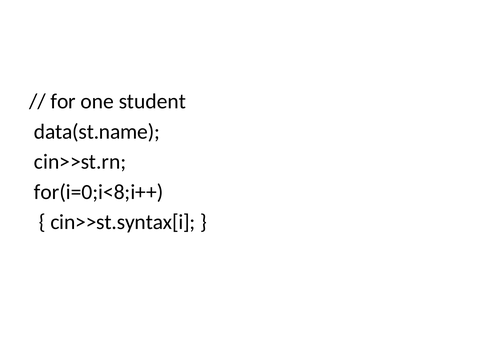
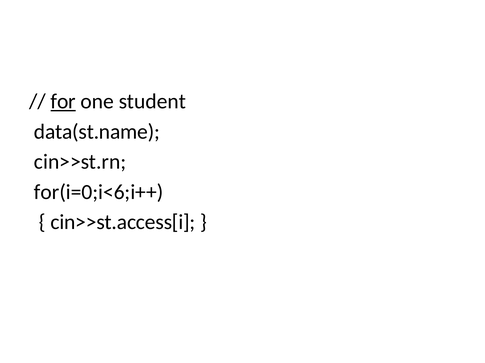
for underline: none -> present (63, 102)
for(i=0;i<8;i++: for(i=0;i<8;i++ -> for(i=0;i<6;i++ (99, 192)
cin>>st.syntax[i: cin>>st.syntax[i -> cin>>st.access[i (123, 222)
